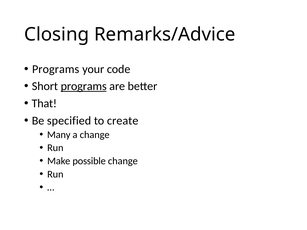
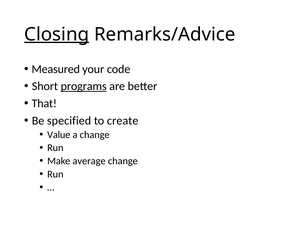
Closing underline: none -> present (57, 34)
Programs: Programs -> Measured (56, 69)
Many: Many -> Value (59, 135)
possible: possible -> average (89, 161)
